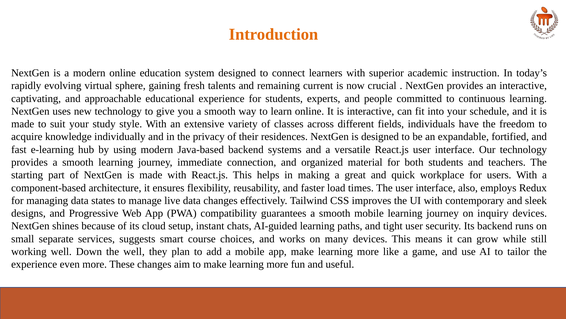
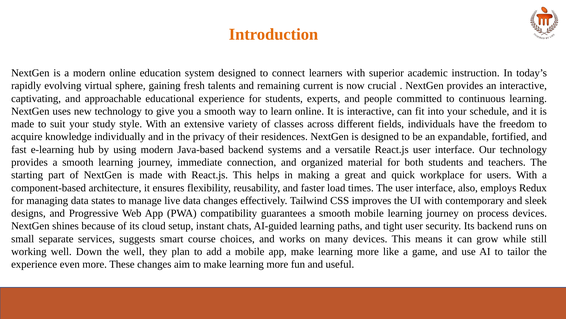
inquiry: inquiry -> process (493, 213)
